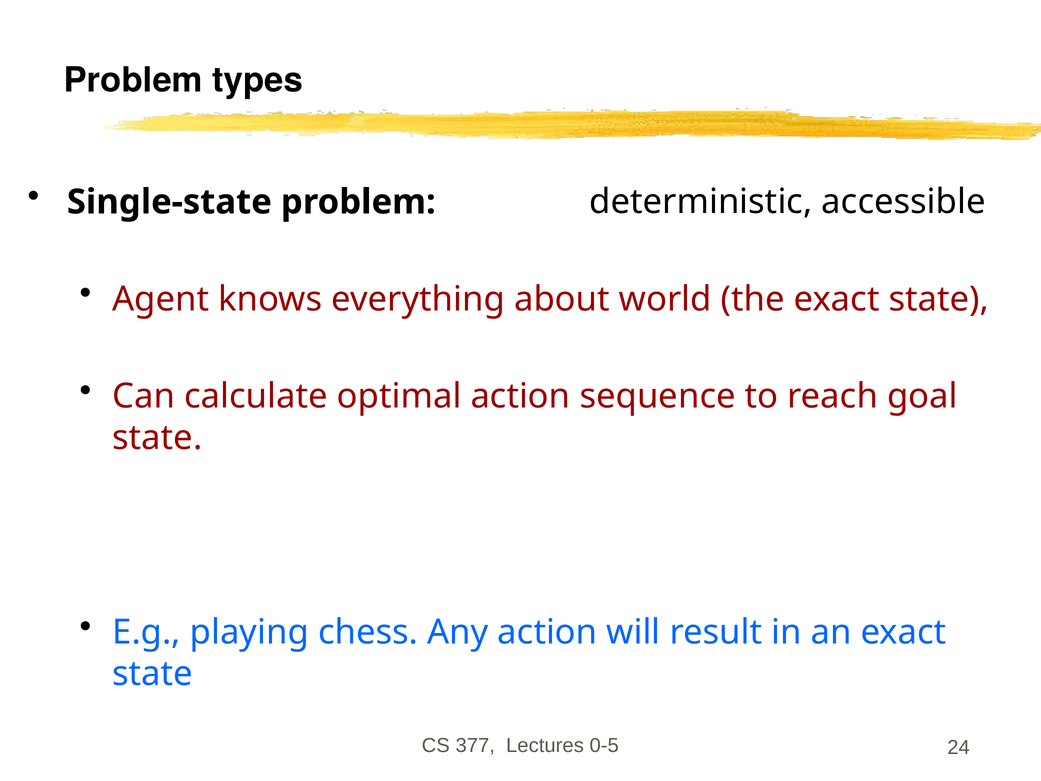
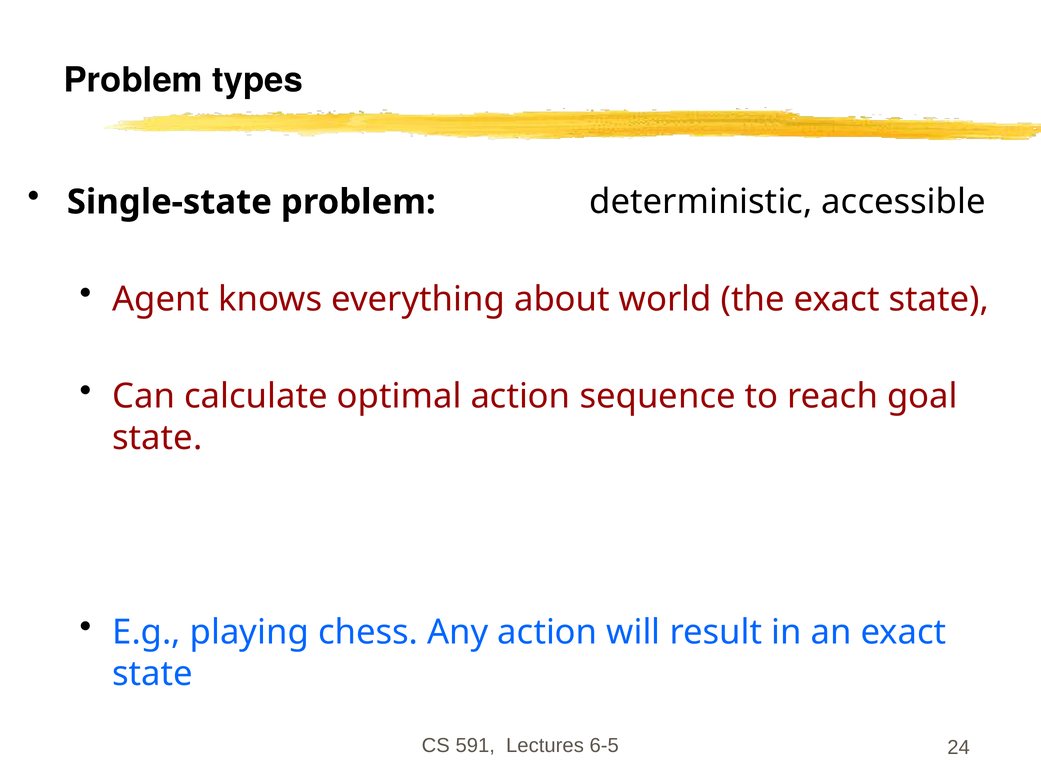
377: 377 -> 591 (475, 745)
0-5: 0-5 -> 6-5 (604, 745)
